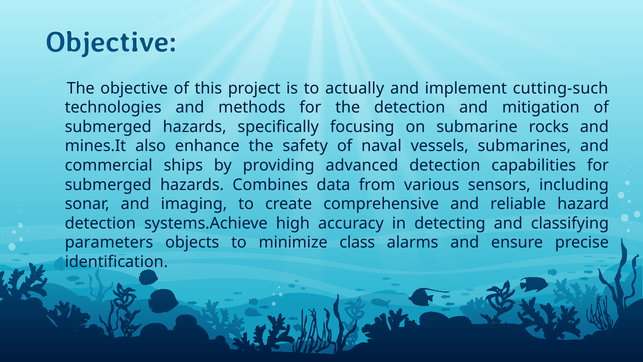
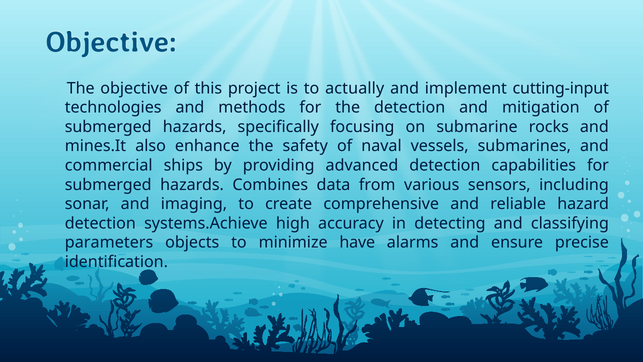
cutting-such: cutting-such -> cutting-input (561, 88)
class: class -> have (357, 242)
